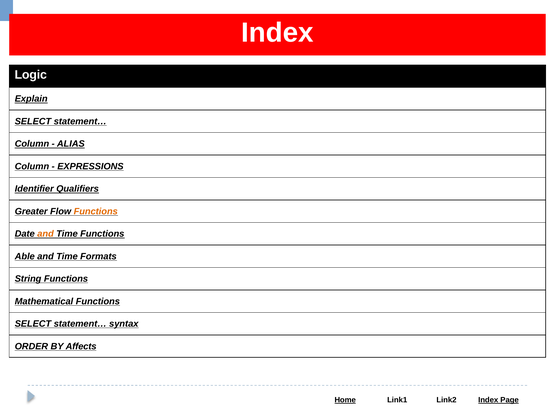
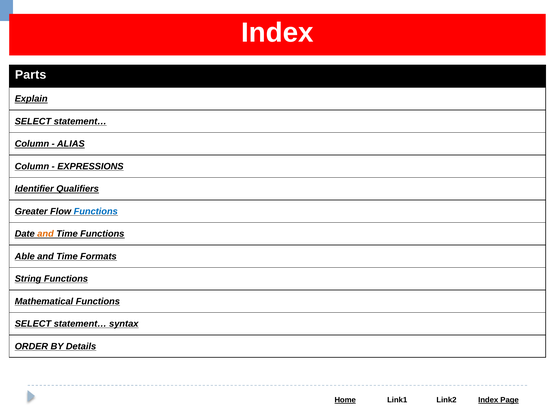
Logic: Logic -> Parts (31, 75)
Functions colour: orange -> blue (96, 212)
Affects: Affects -> Details (81, 347)
